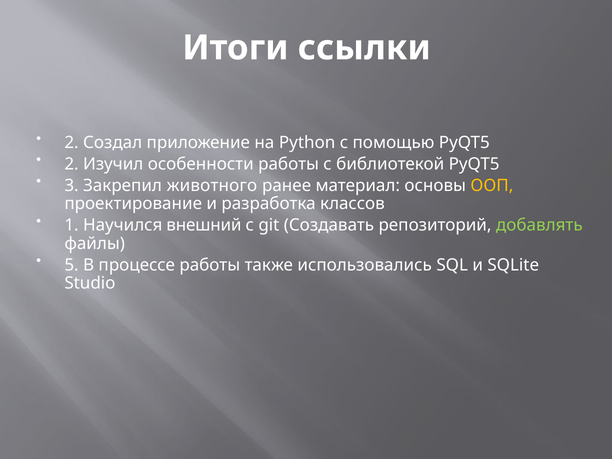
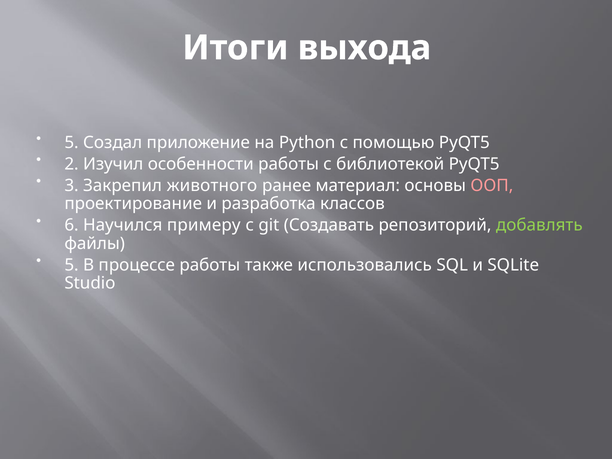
ссылки: ссылки -> выхода (364, 48)
2: 2 -> 5 (72, 143)
ООП colour: yellow -> pink (492, 186)
1: 1 -> 6 (72, 225)
внешний: внешний -> примеру (204, 225)
